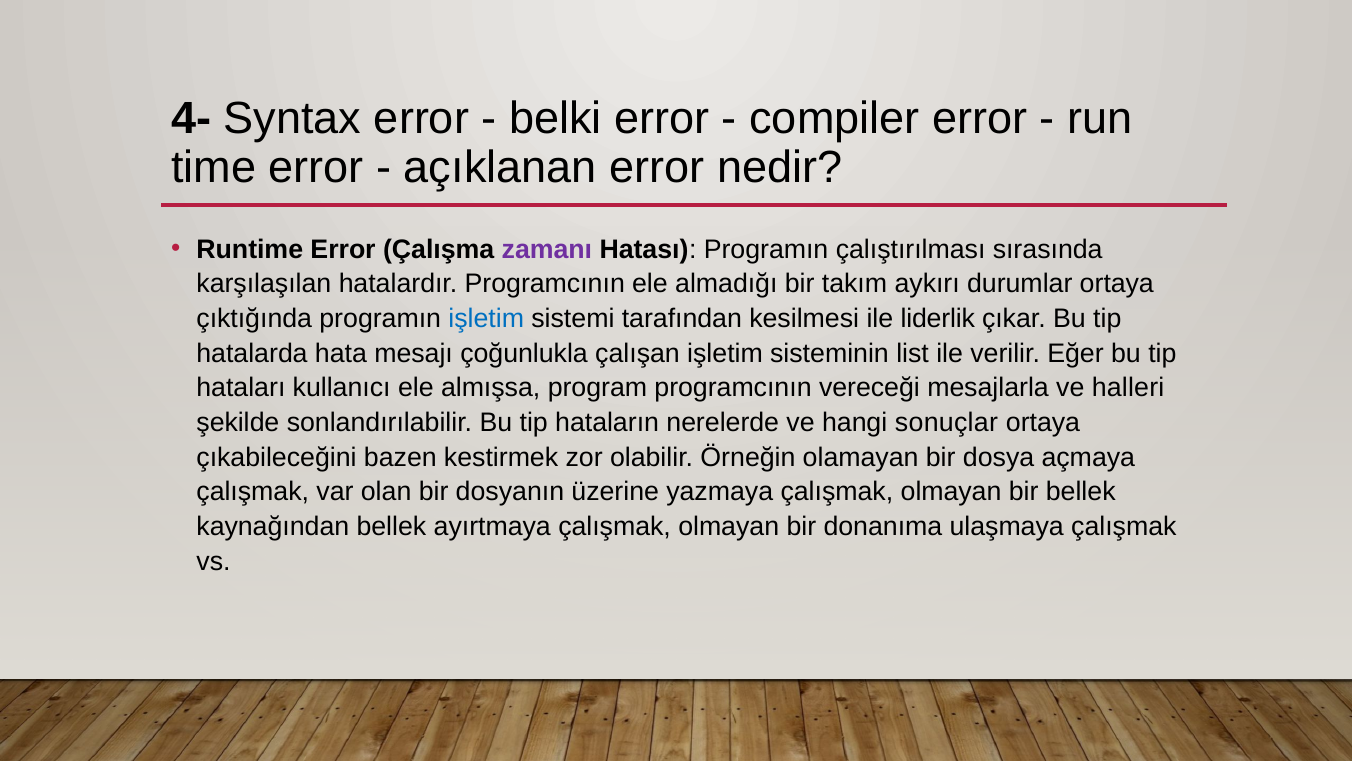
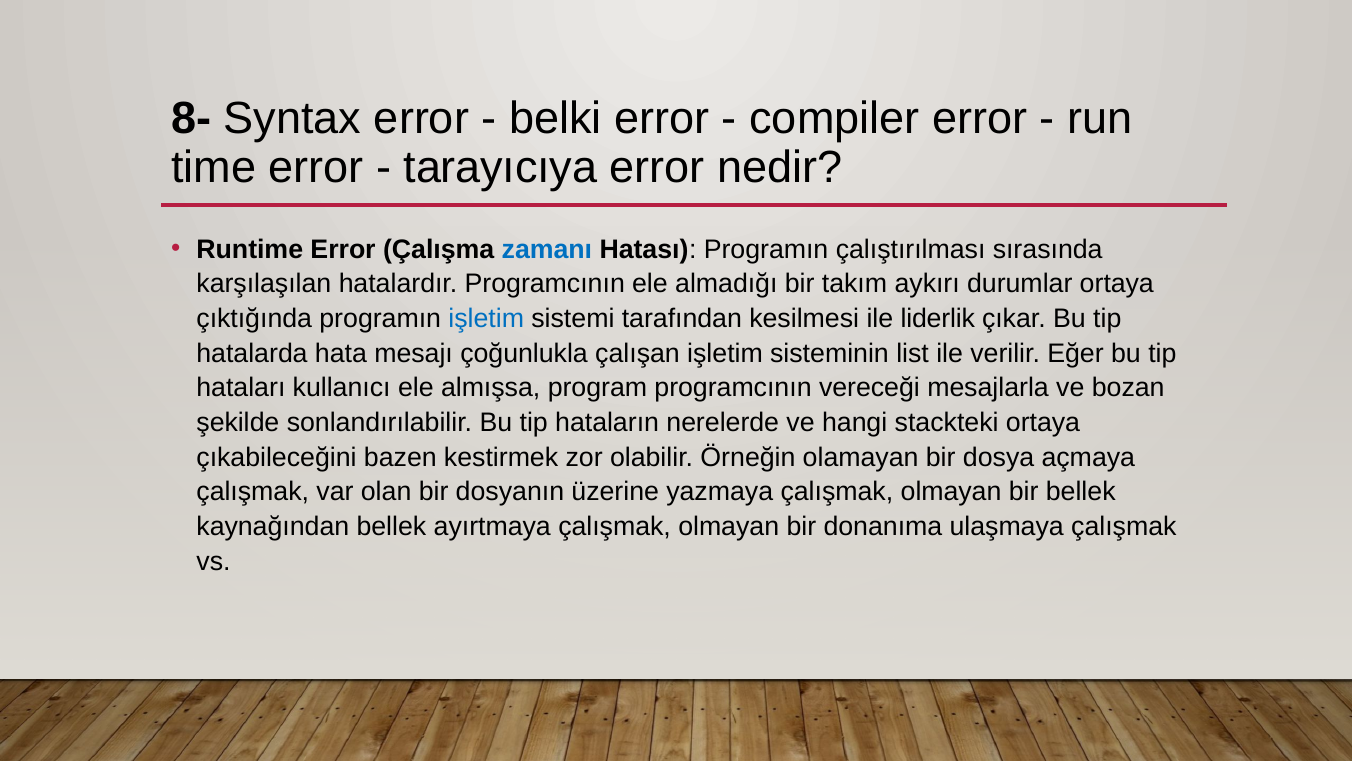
4-: 4- -> 8- (191, 118)
açıklanan: açıklanan -> tarayıcıya (501, 167)
zamanı colour: purple -> blue (547, 249)
halleri: halleri -> bozan (1128, 388)
sonuçlar: sonuçlar -> stackteki (947, 422)
